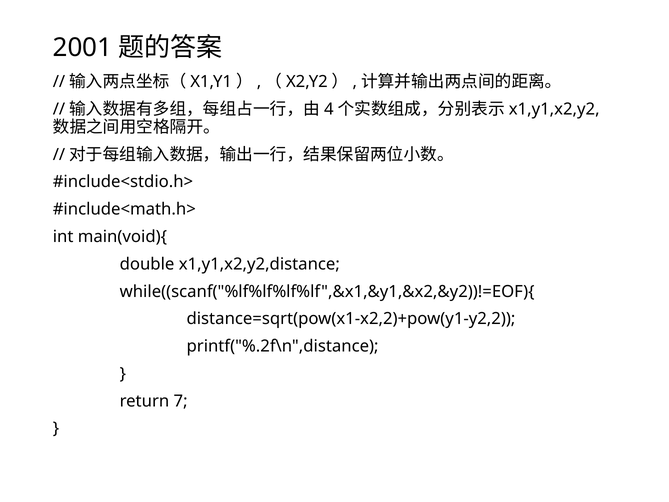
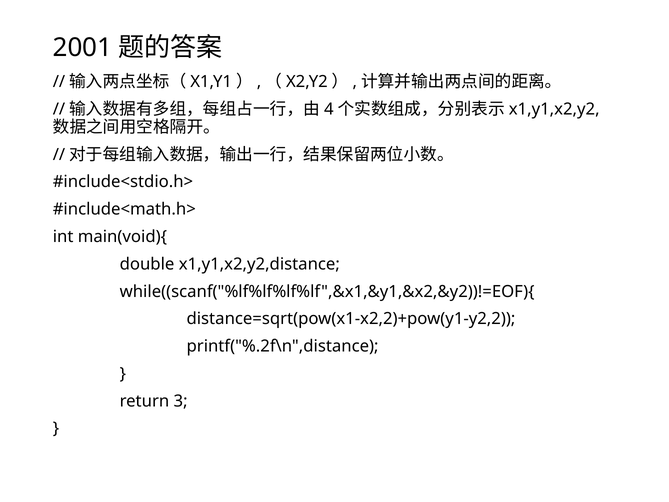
7: 7 -> 3 (181, 401)
